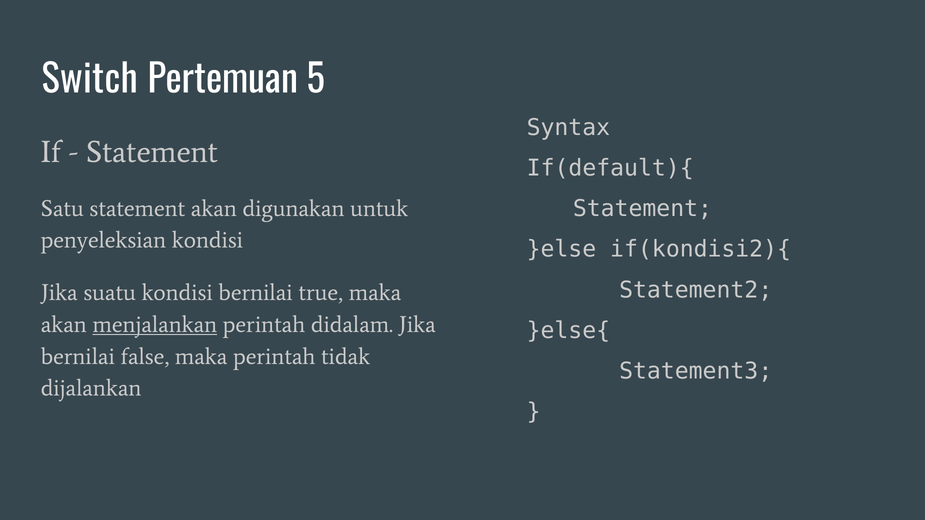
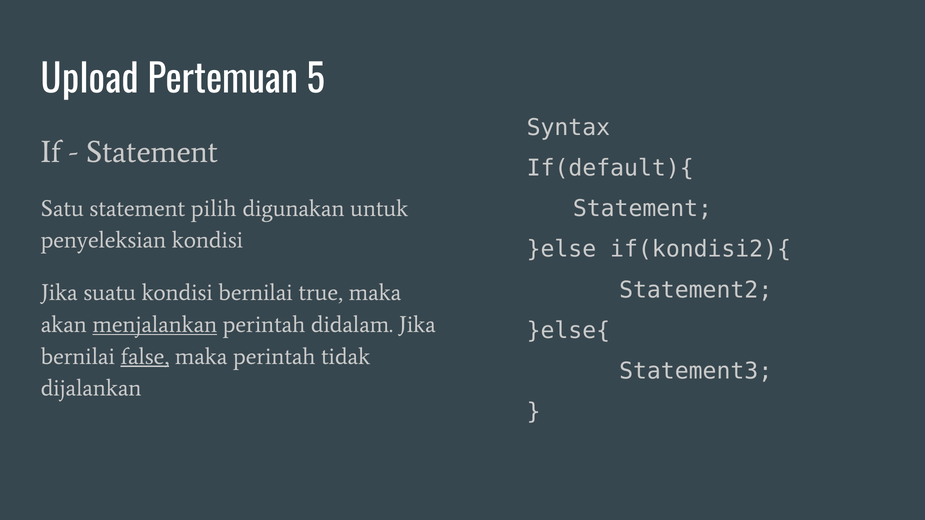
Switch: Switch -> Upload (90, 80)
statement akan: akan -> pilih (214, 209)
false underline: none -> present (145, 357)
